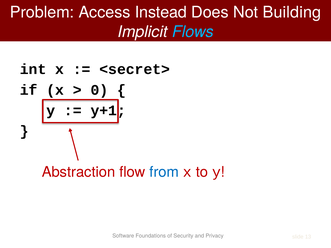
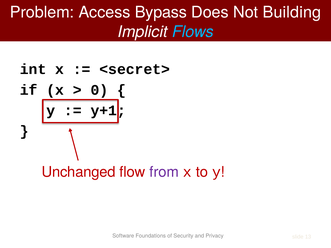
Instead: Instead -> Bypass (161, 12)
Abstraction: Abstraction -> Unchanged (79, 172)
from colour: blue -> purple (164, 172)
